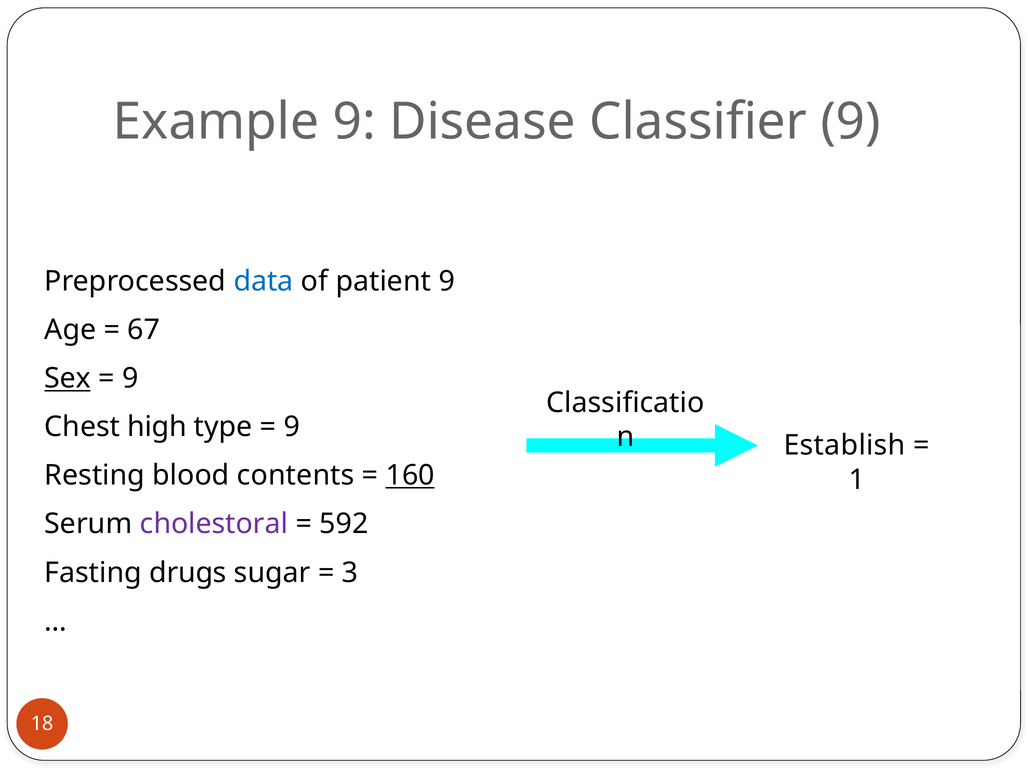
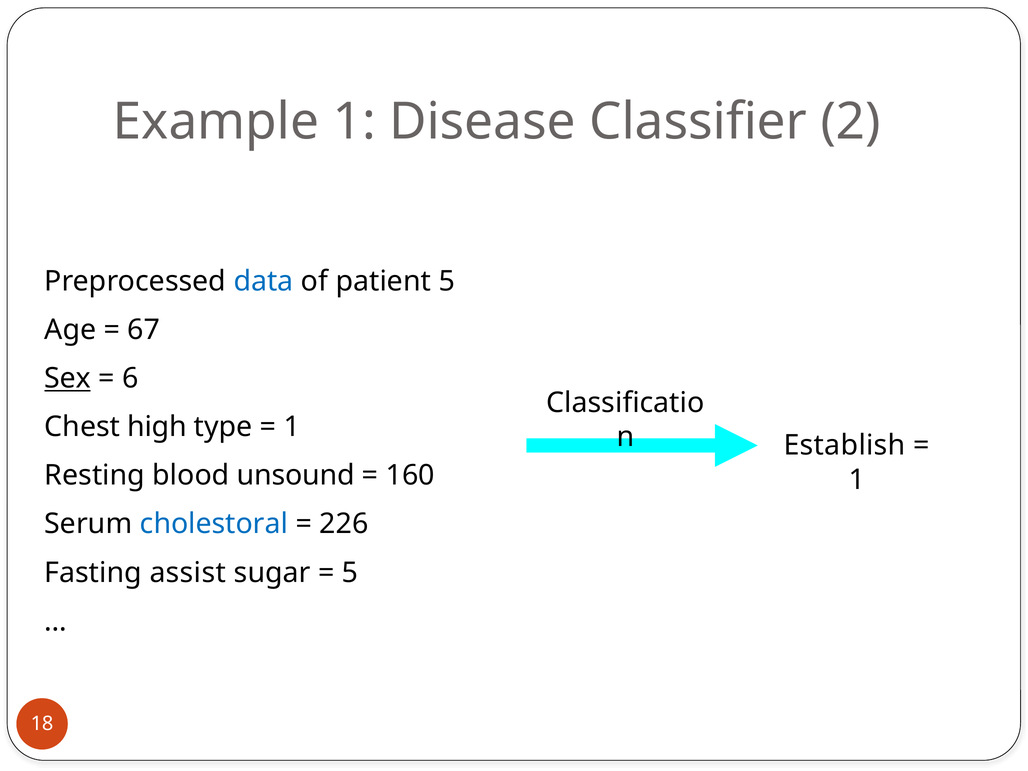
Example 9: 9 -> 1 (354, 122)
Classifier 9: 9 -> 2 (851, 122)
patient 9: 9 -> 5 (447, 281)
9: 9 -> 6 (130, 378)
9: 9 -> 1 (292, 427)
contents: contents -> unsound (296, 475)
160 underline: present -> none (410, 475)
cholestoral colour: purple -> blue (214, 524)
592: 592 -> 226 (344, 524)
drugs: drugs -> assist (188, 573)
3: 3 -> 5 (350, 573)
